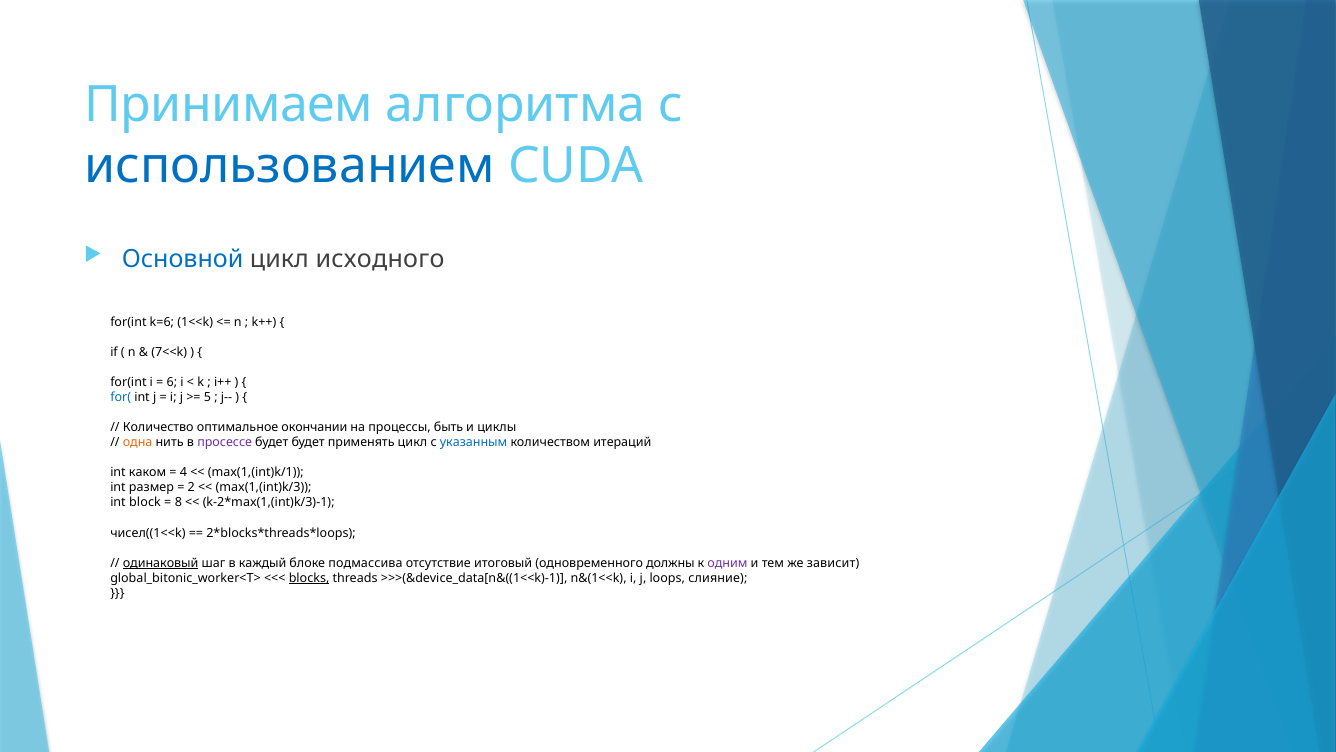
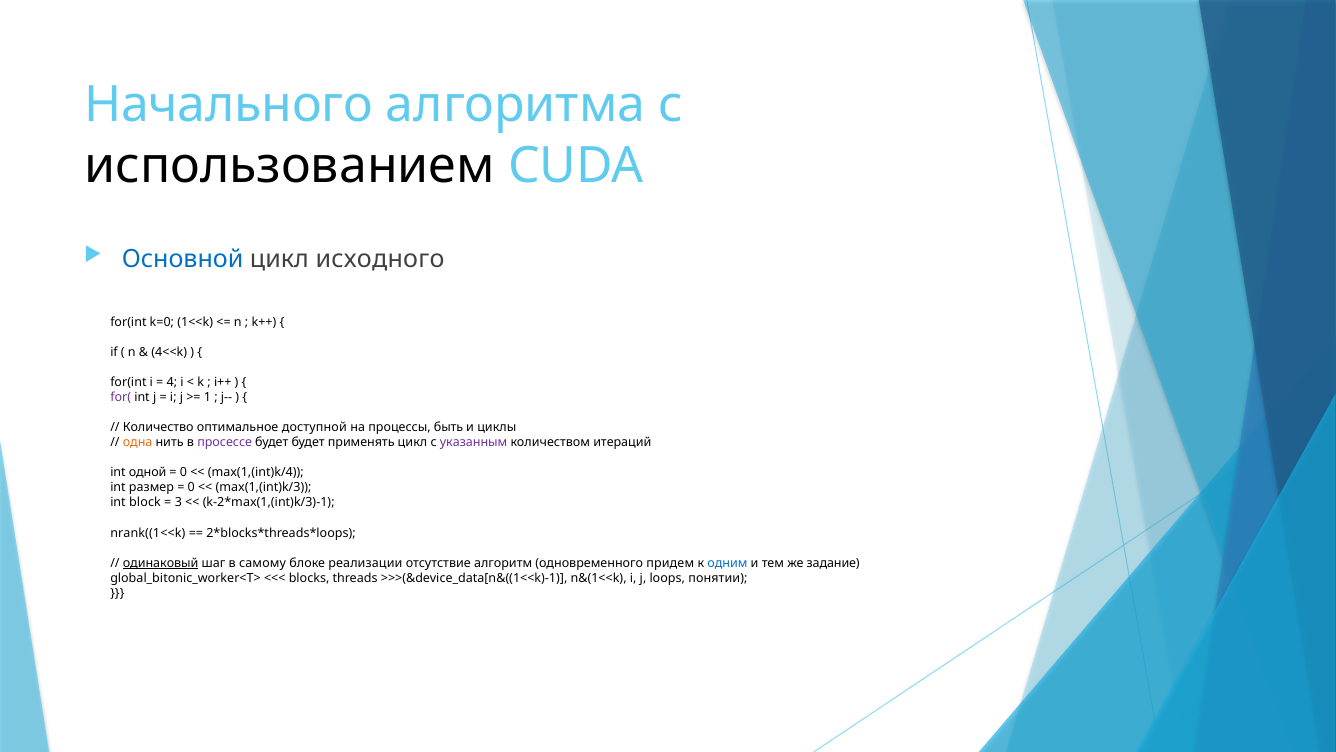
Принимаем: Принимаем -> Начального (229, 105)
использованием colour: blue -> black (290, 165)
k=6: k=6 -> k=0 (162, 322)
7<<k: 7<<k -> 4<<k (169, 352)
6: 6 -> 4 (172, 382)
for( colour: blue -> purple (121, 397)
5: 5 -> 1 (207, 397)
окончании: окончании -> доступной (314, 427)
указанным colour: blue -> purple (474, 442)
каком: каком -> одной (148, 472)
4: 4 -> 0 (184, 472)
max(1,(int)k/1: max(1,(int)k/1 -> max(1,(int)k/4 (256, 472)
2: 2 -> 0 (191, 487)
8: 8 -> 3 (178, 502)
чисел((1<<k: чисел((1<<k -> nrank((1<<k (148, 533)
каждый: каждый -> самому (263, 563)
подмассива: подмассива -> реализации (365, 563)
итоговый: итоговый -> алгоритм (503, 563)
должны: должны -> придем (670, 563)
одним colour: purple -> blue (727, 563)
зависит: зависит -> задание (833, 563)
blocks underline: present -> none (309, 578)
слияние: слияние -> понятии (718, 578)
